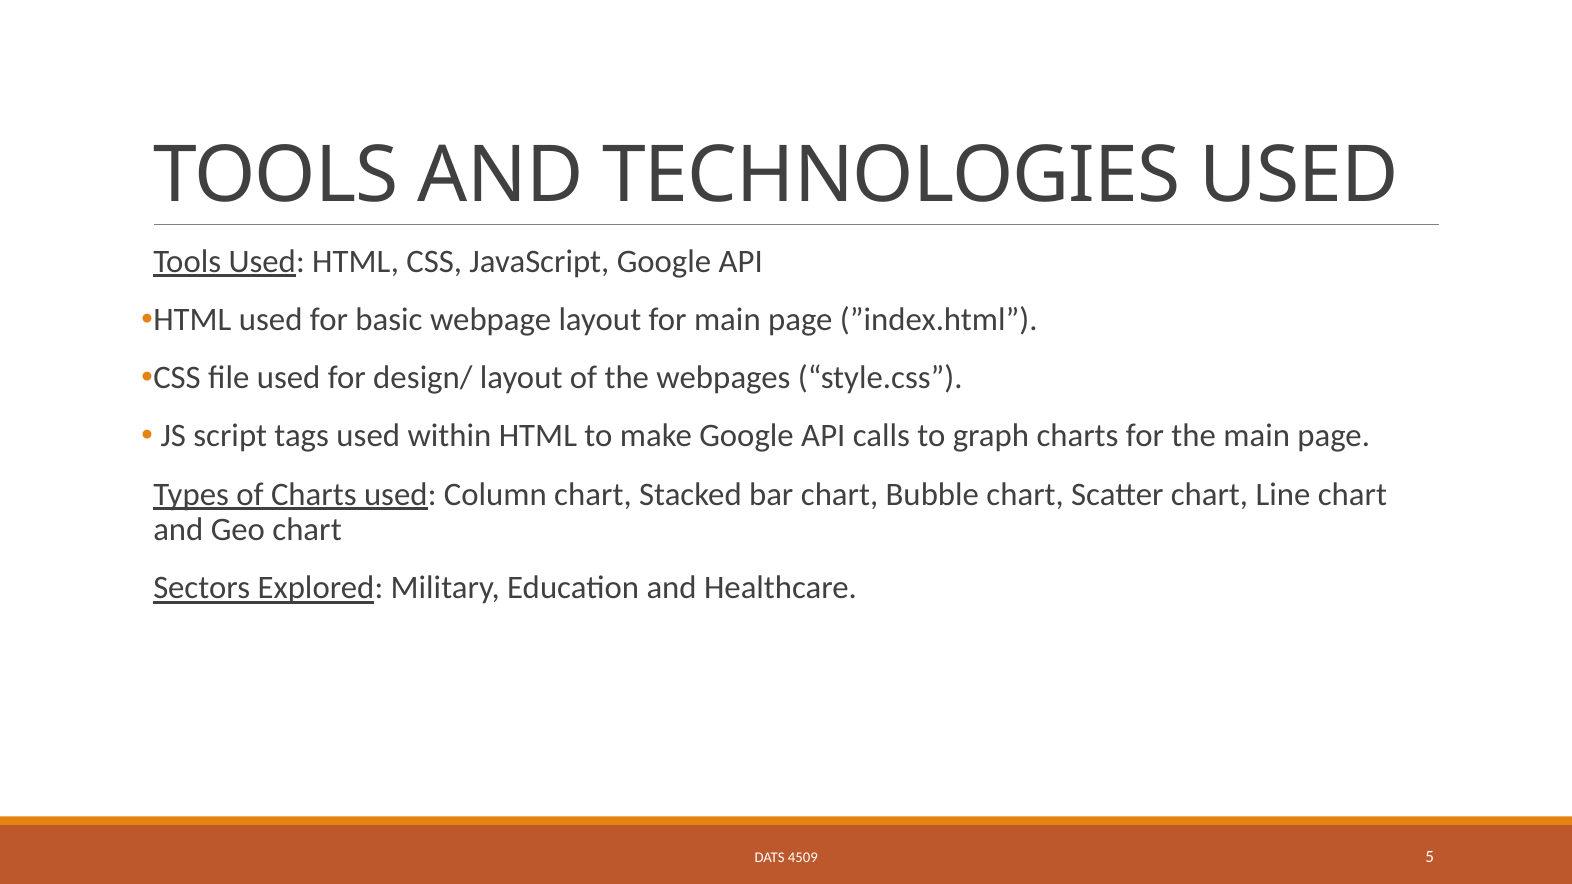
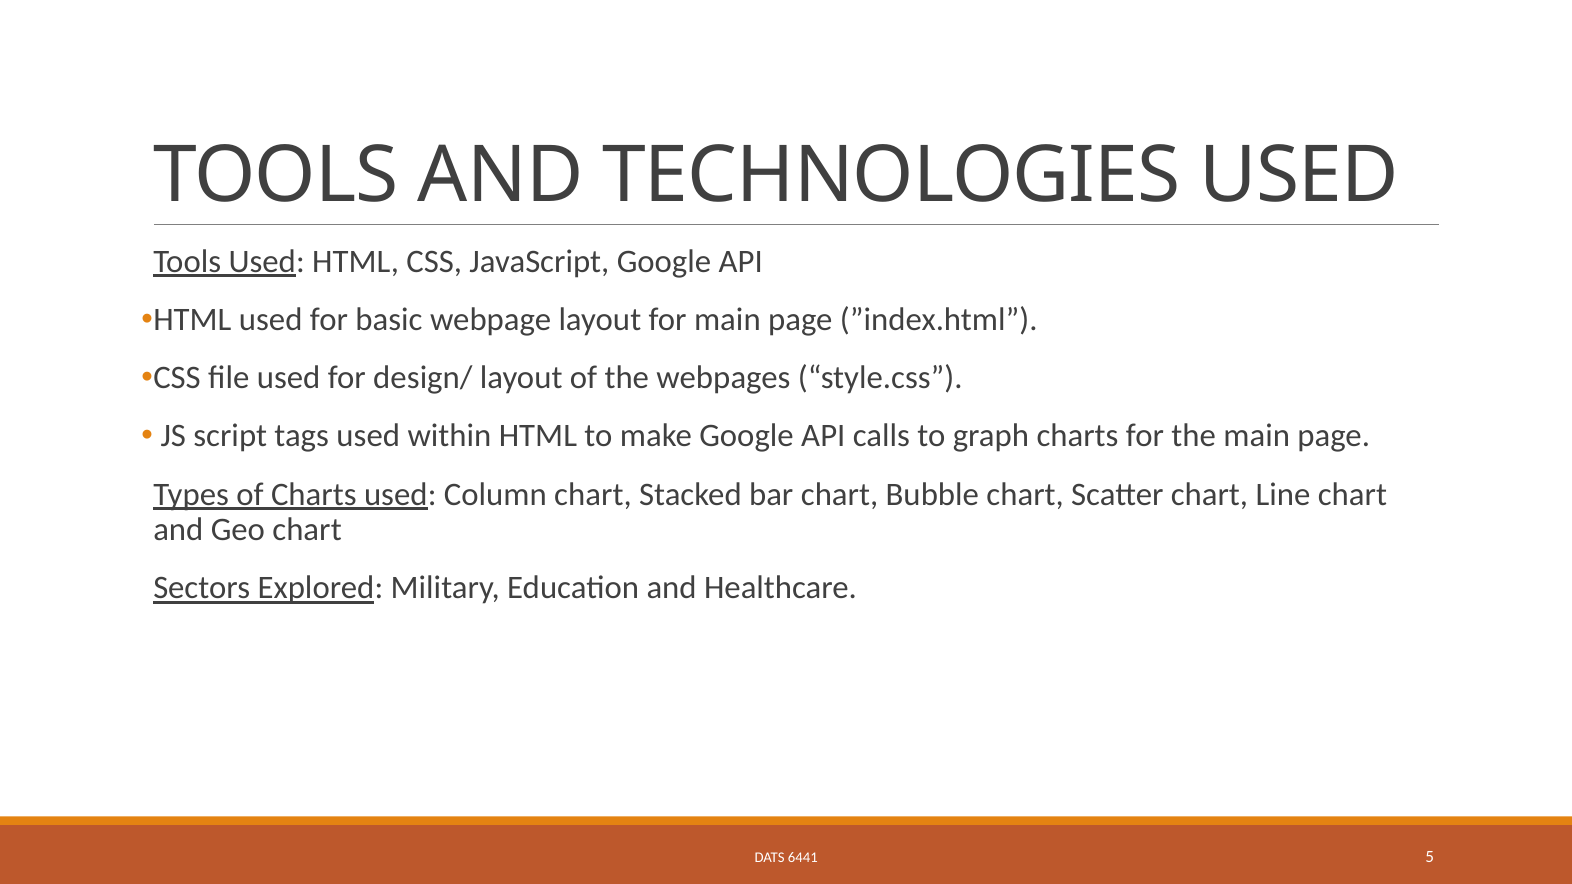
4509: 4509 -> 6441 (803, 857)
